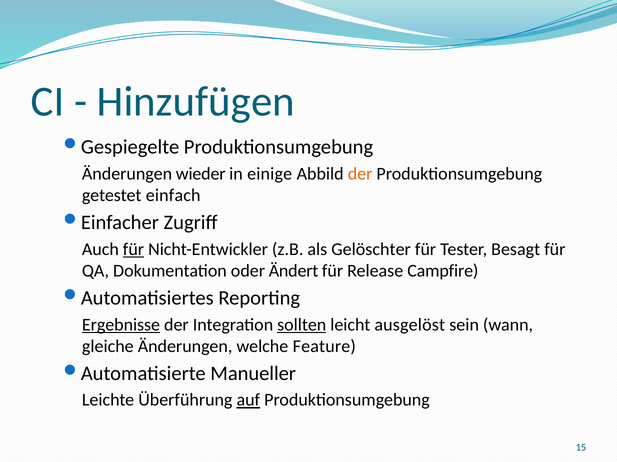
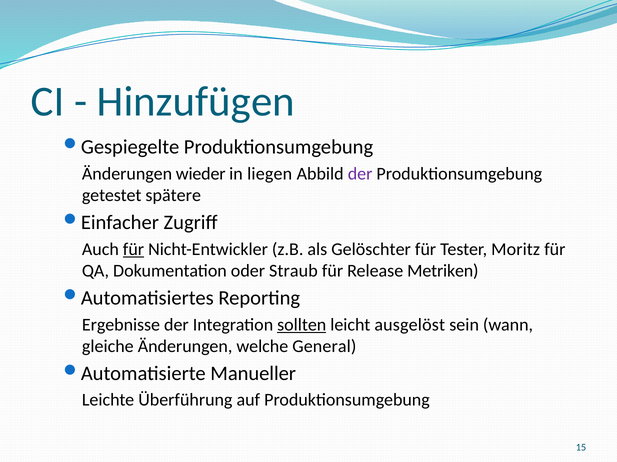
einige: einige -> liegen (270, 174)
der colour: orange -> purple (360, 174)
einfach: einfach -> spätere (173, 196)
Besagt: Besagt -> Moritz (516, 250)
Ändert: Ändert -> Straub (293, 271)
Campfire: Campfire -> Metriken (443, 271)
Ergebnisse underline: present -> none (121, 325)
Feature: Feature -> General (324, 347)
auf underline: present -> none (248, 401)
